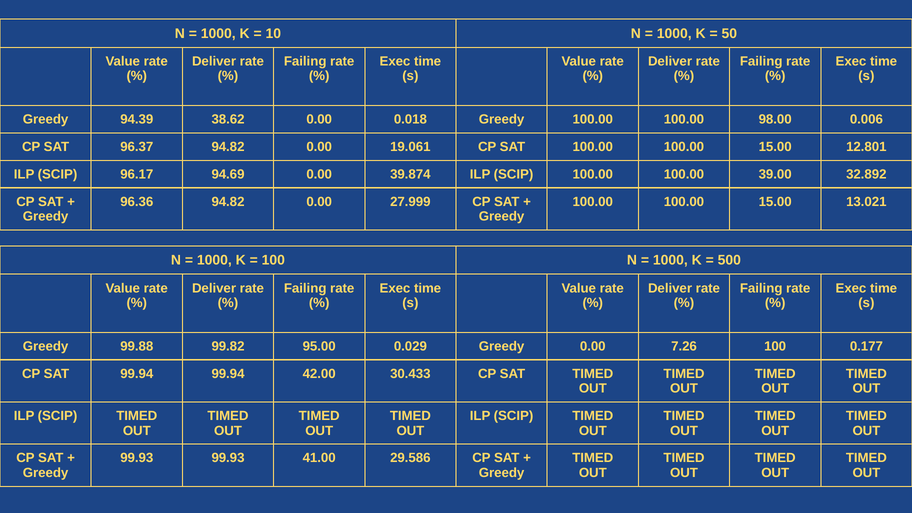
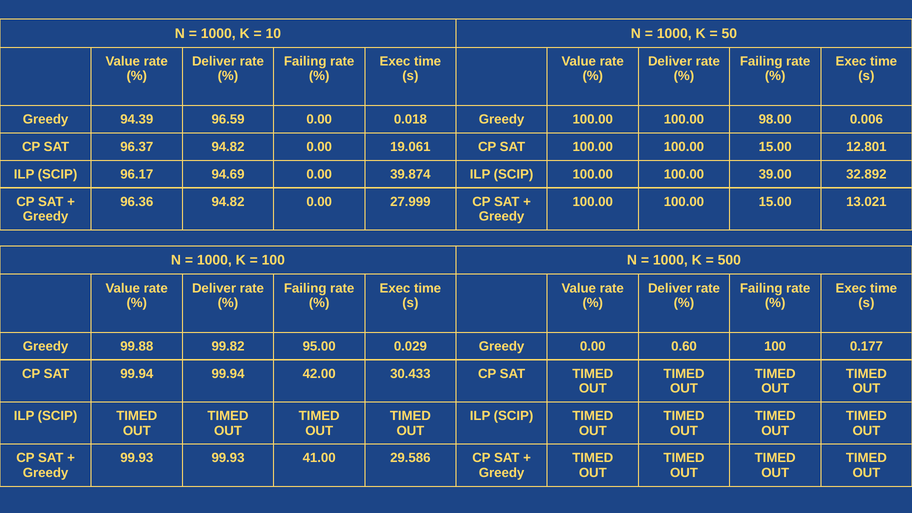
38.62: 38.62 -> 96.59 (228, 119)
7.26: 7.26 -> 0.60 (684, 346)
